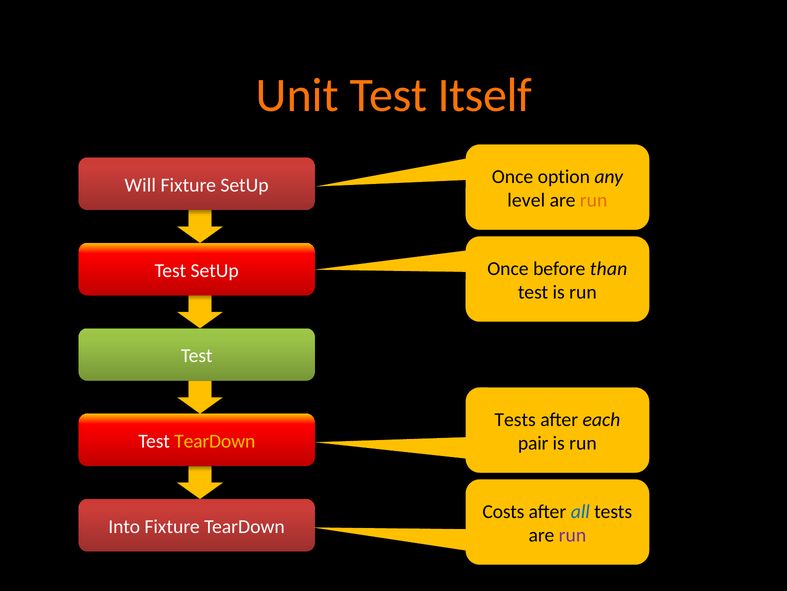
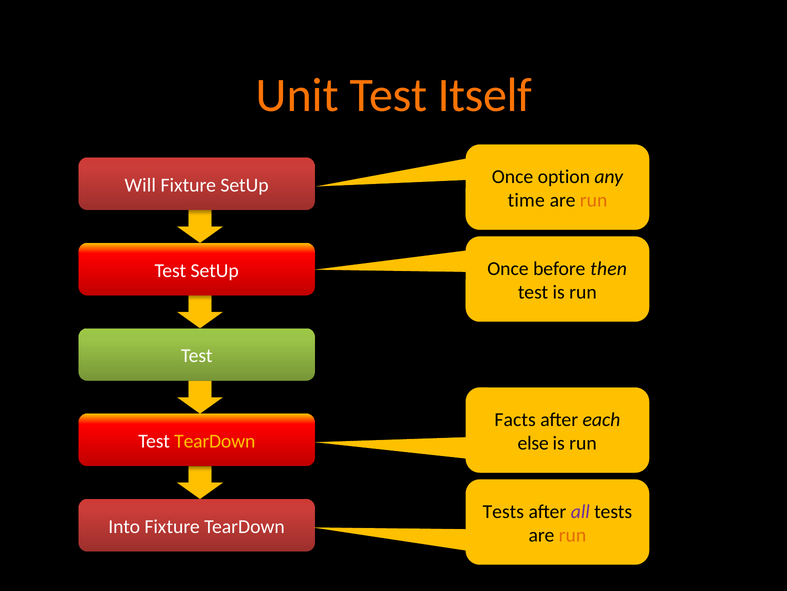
level: level -> time (526, 200)
than: than -> then (609, 268)
Tests: Tests -> Facts (515, 419)
pair: pair -> else (533, 443)
Costs: Costs -> Tests (503, 511)
all colour: blue -> purple (580, 511)
run colour: purple -> orange (572, 535)
